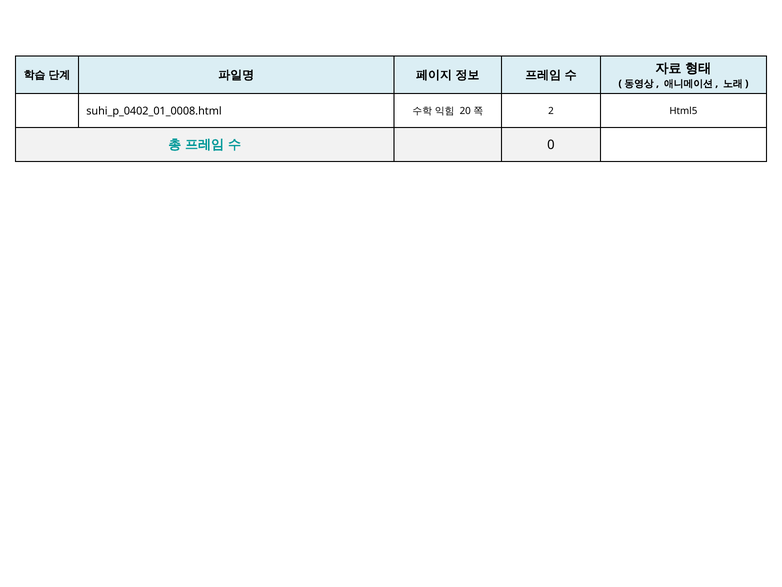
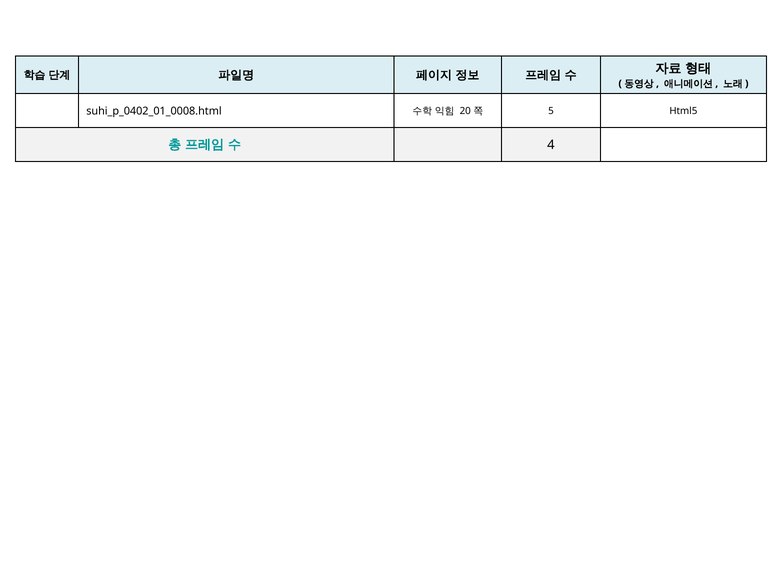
2: 2 -> 5 (551, 111)
0: 0 -> 4 (551, 145)
